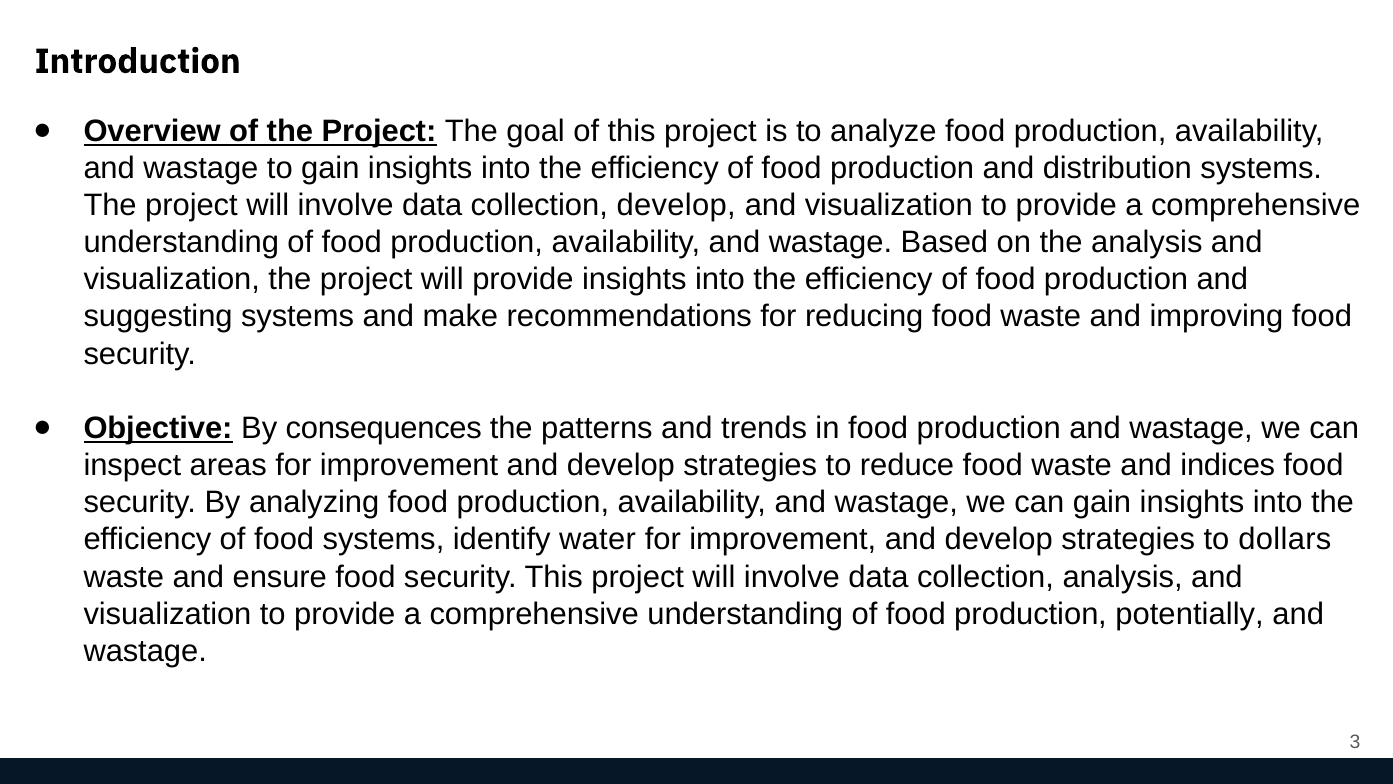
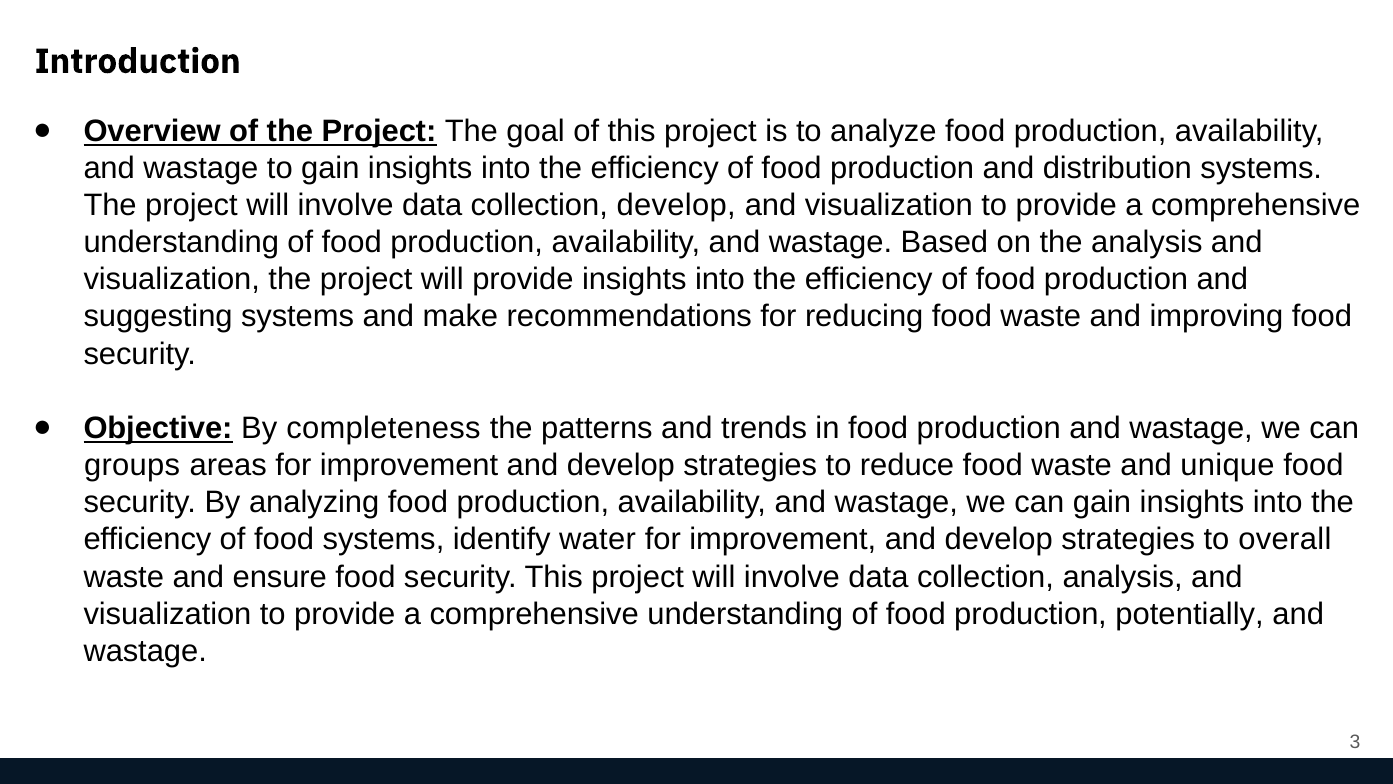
consequences: consequences -> completeness (383, 428)
inspect: inspect -> groups (132, 465)
indices: indices -> unique (1228, 465)
dollars: dollars -> overall (1285, 539)
